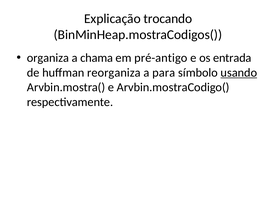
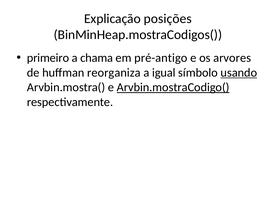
trocando: trocando -> posições (168, 19)
organiza: organiza -> primeiro (48, 58)
entrada: entrada -> arvores (232, 58)
para: para -> igual (164, 73)
Arvbin.mostraCodigo( underline: none -> present (173, 87)
